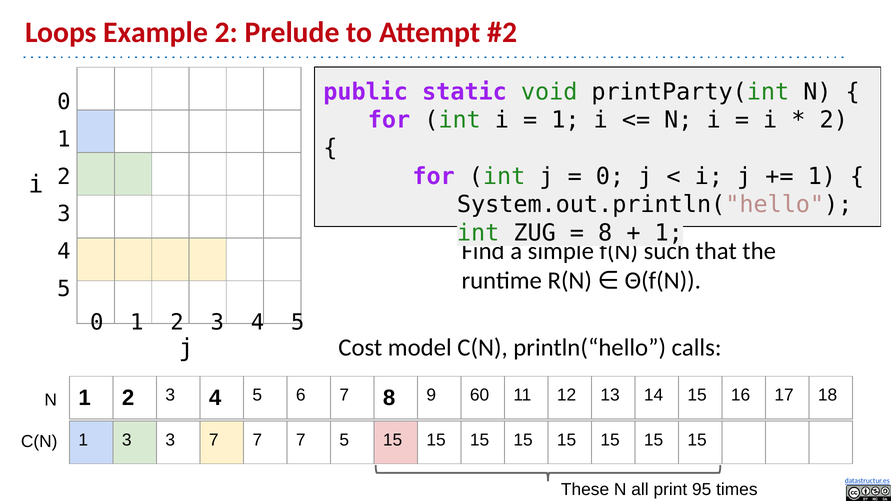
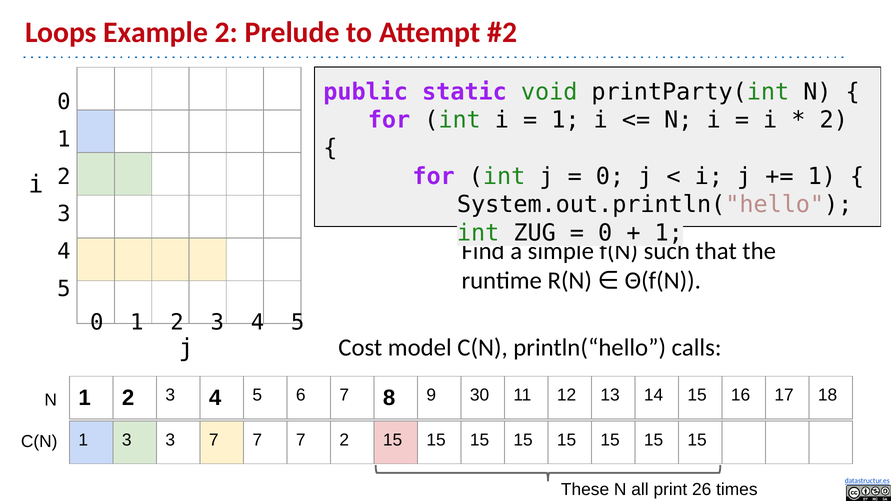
8: 8 -> 0 (605, 233)
60: 60 -> 30 (480, 395)
7 5: 5 -> 2 (344, 440)
95: 95 -> 26 (702, 490)
